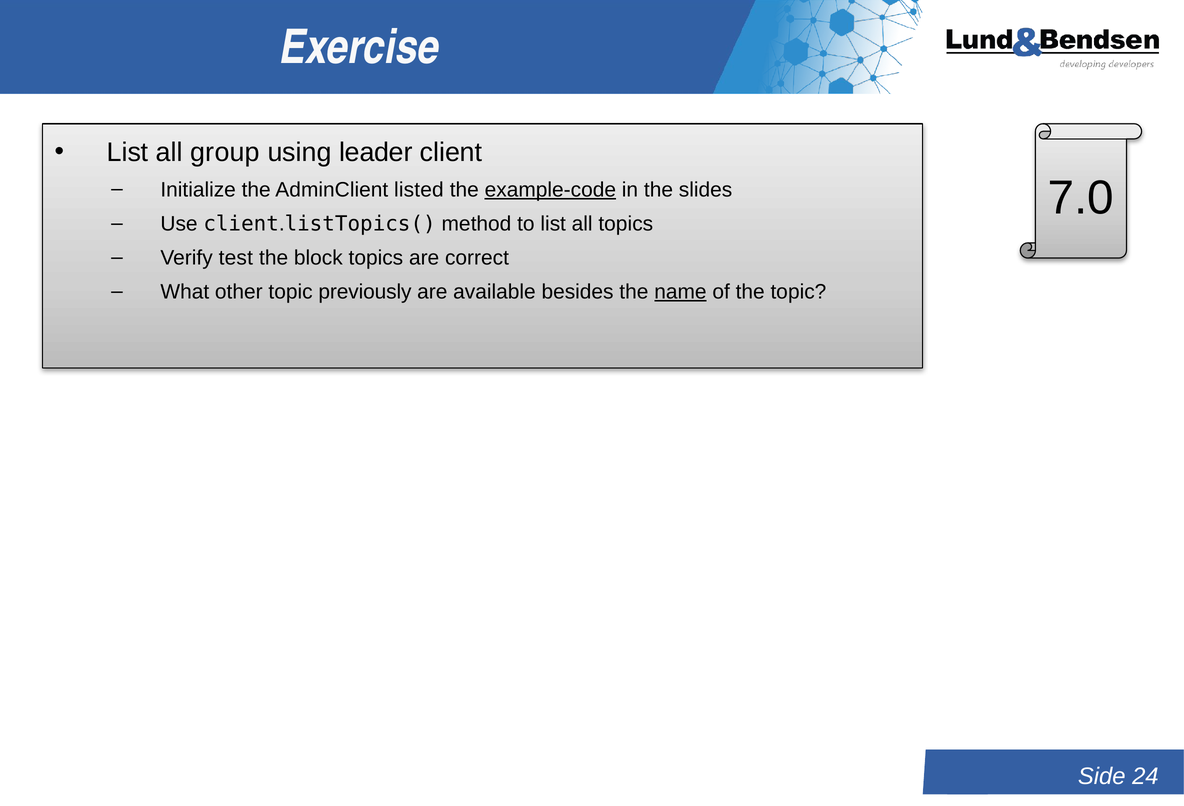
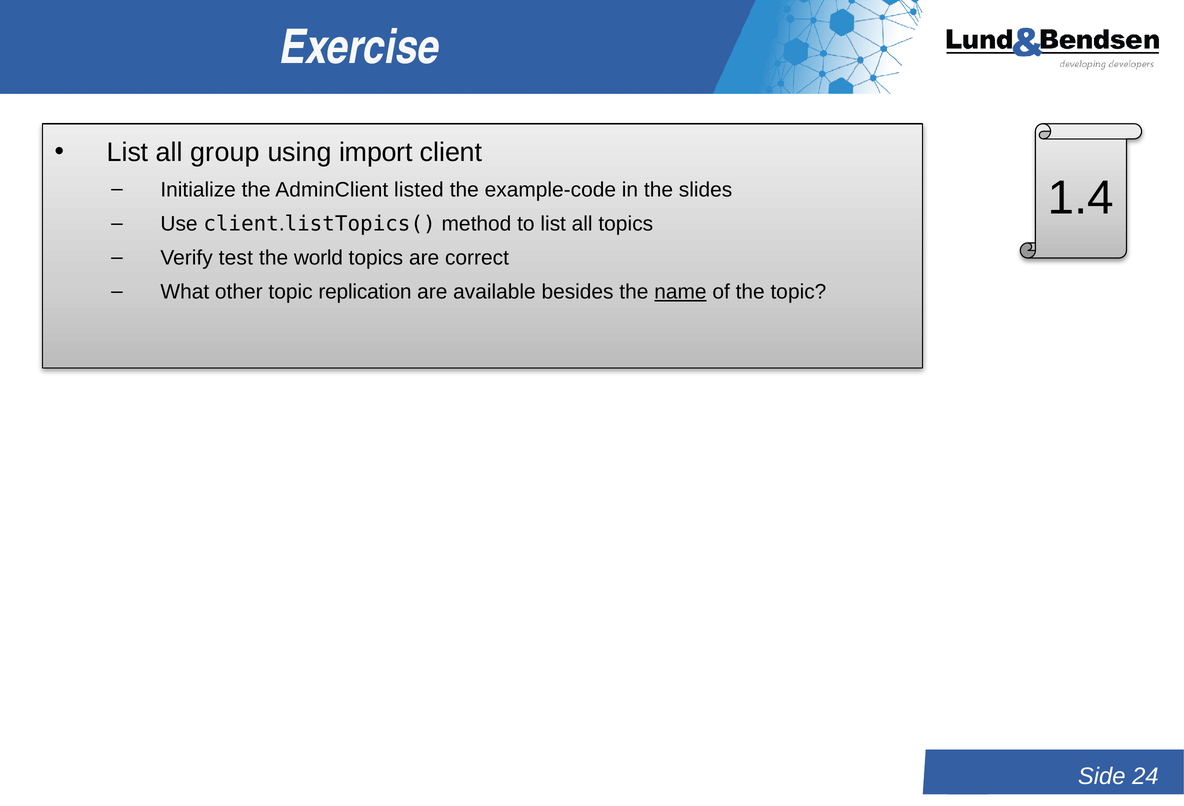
leader: leader -> import (376, 152)
7.0: 7.0 -> 1.4 (1081, 198)
example-code underline: present -> none (550, 190)
block: block -> world (318, 258)
previously: previously -> replication (365, 292)
